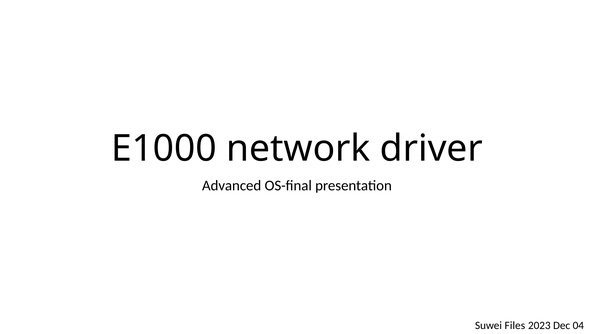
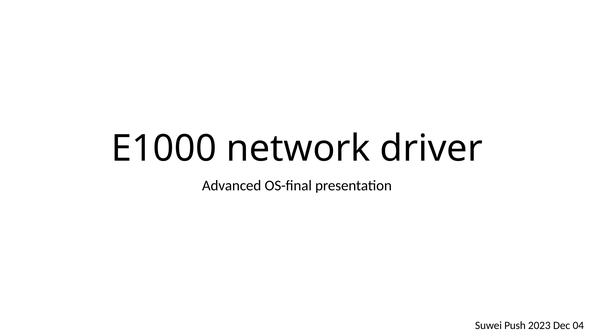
Files: Files -> Push (515, 326)
